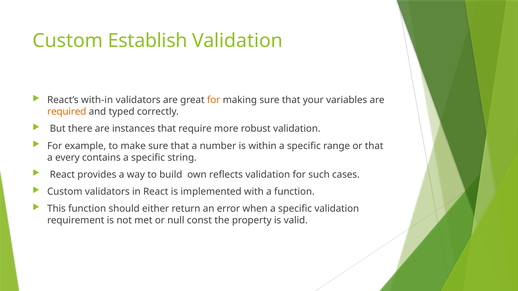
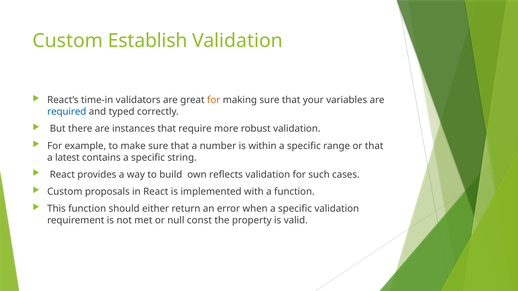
with-in: with-in -> time-in (97, 100)
required colour: orange -> blue (67, 112)
every: every -> latest (67, 158)
Custom validators: validators -> proposals (107, 192)
